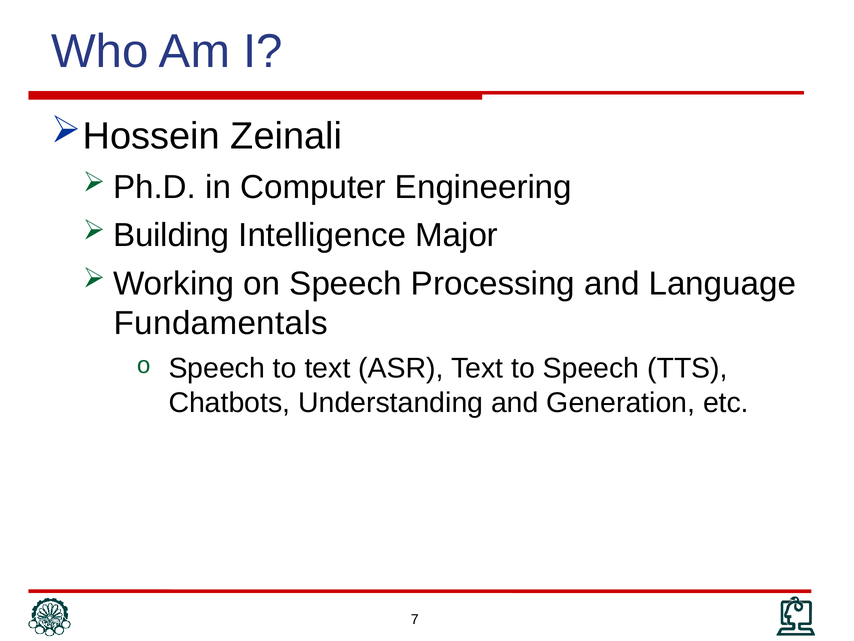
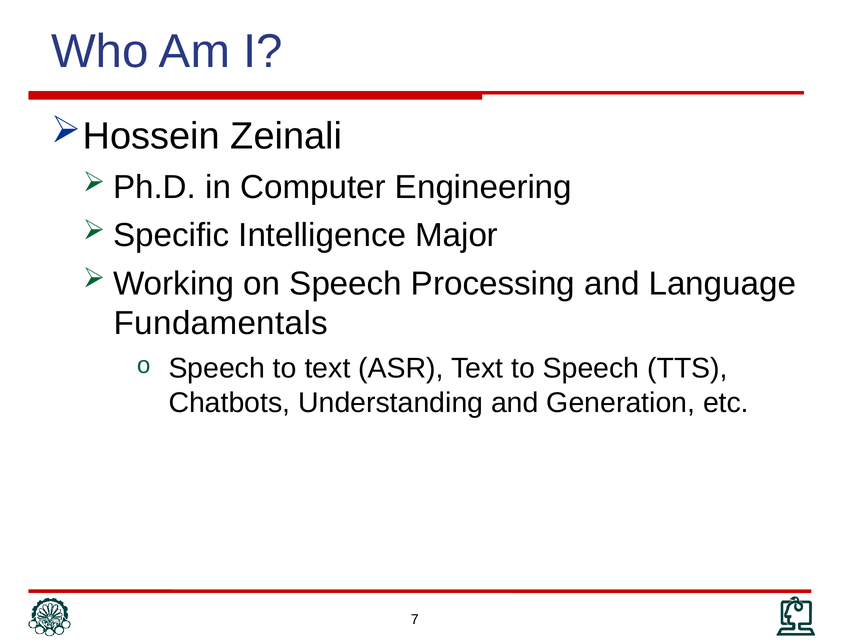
Building: Building -> Specific (171, 235)
